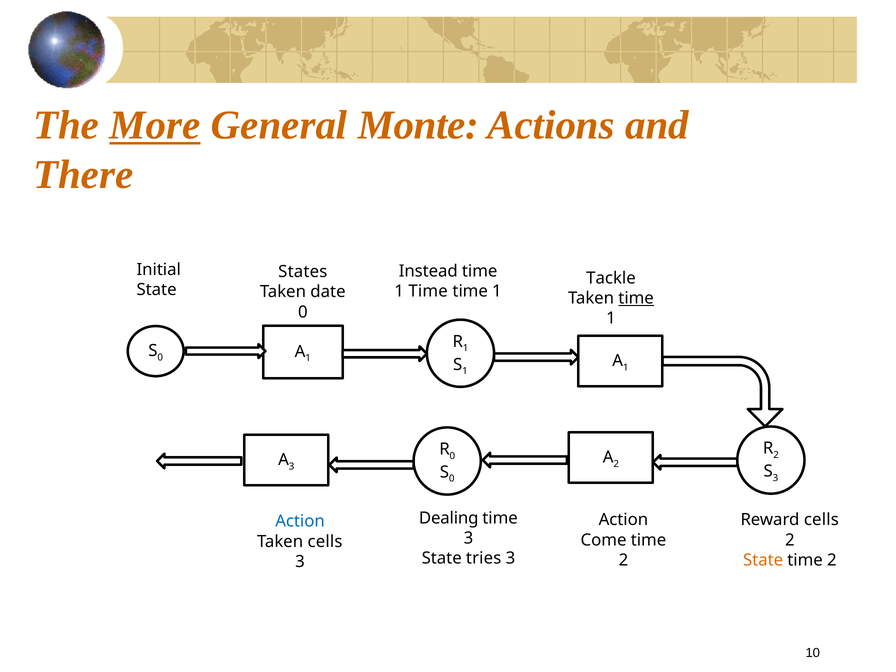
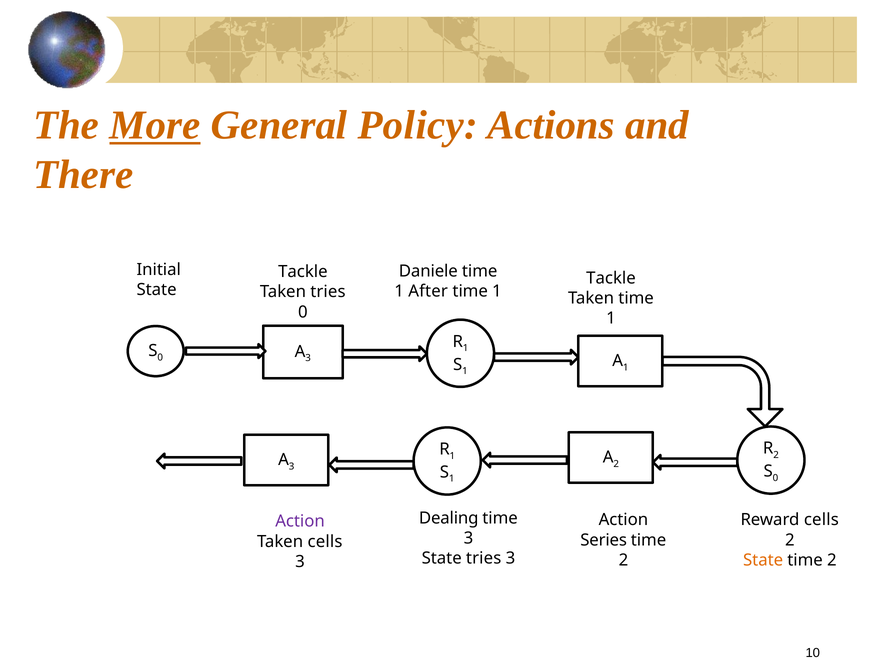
Monte: Monte -> Policy (418, 125)
Instead: Instead -> Daniele (428, 271)
States: States -> Tackle (303, 272)
1 Time: Time -> After (428, 291)
Taken date: date -> tries (328, 292)
time underline: present -> none (636, 298)
1: 1 -> 3 (308, 358)
0: 0 -> 1 (452, 456)
3: 3 -> 0 (775, 478)
0: 0 -> 1 (452, 479)
Action colour: blue -> purple (300, 521)
Come: Come -> Series (604, 540)
